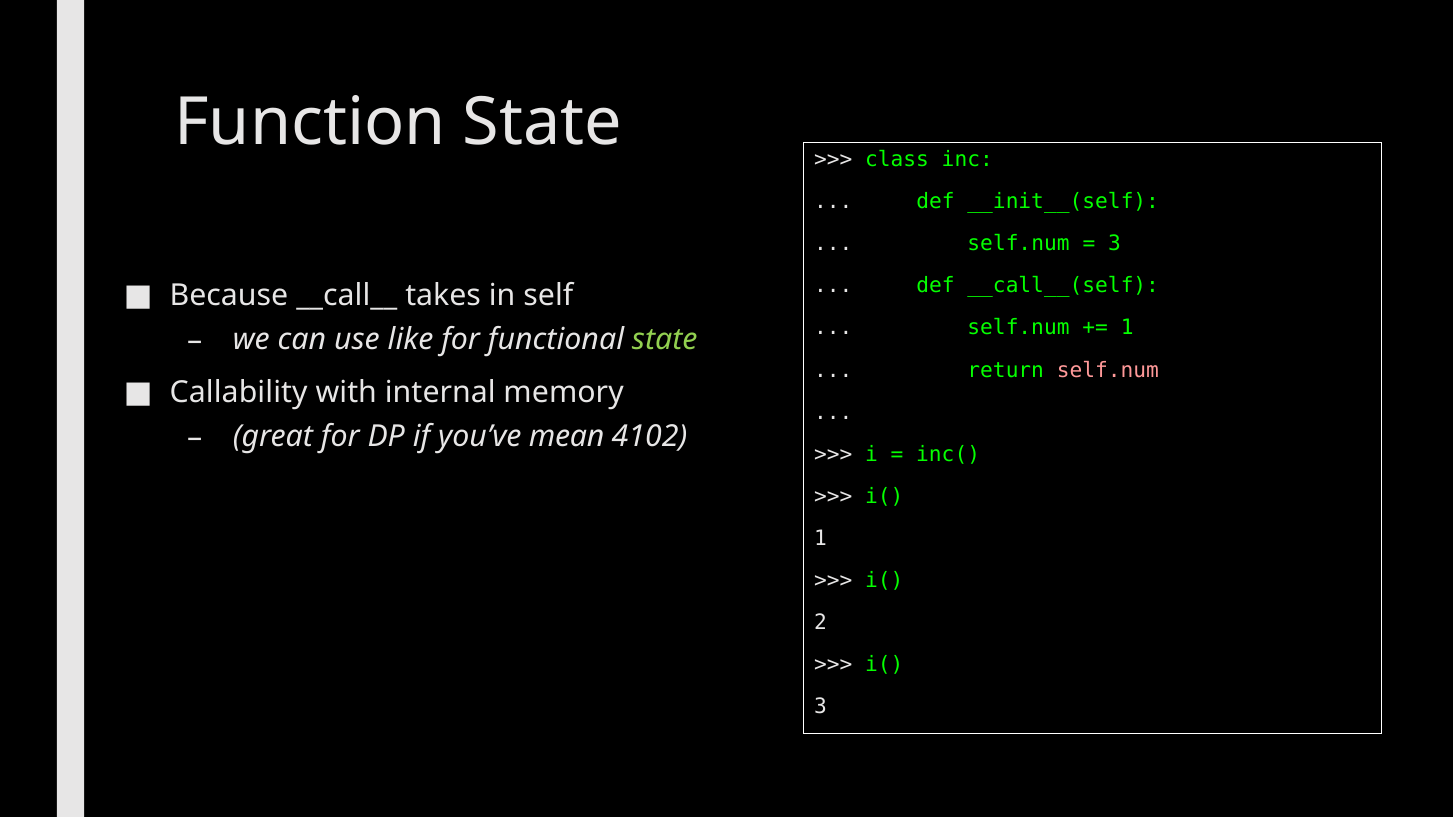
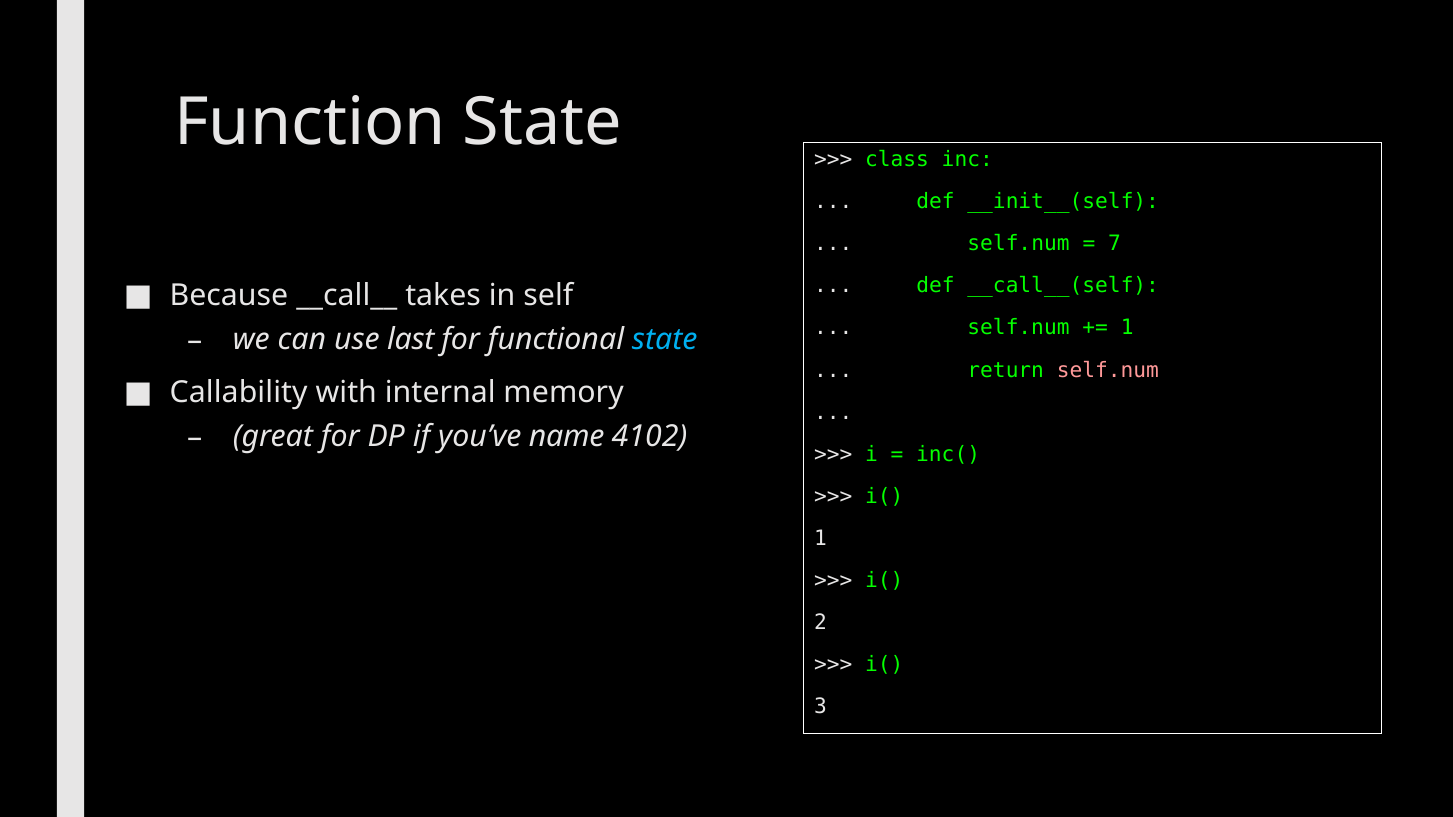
3: 3 -> 7 (1114, 244)
like: like -> last (411, 340)
state colour: light green -> light blue (665, 340)
mean: mean -> name (567, 437)
